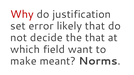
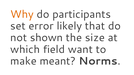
Why colour: red -> orange (22, 14)
justification: justification -> participants (82, 14)
decide: decide -> shown (46, 38)
the that: that -> size (95, 38)
